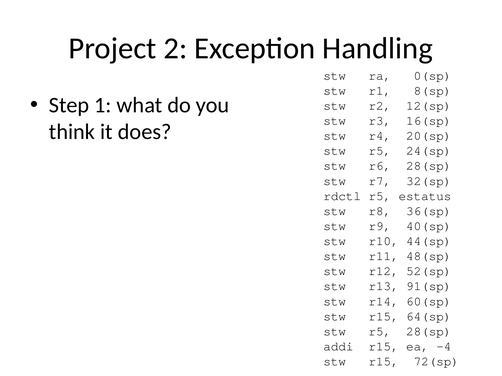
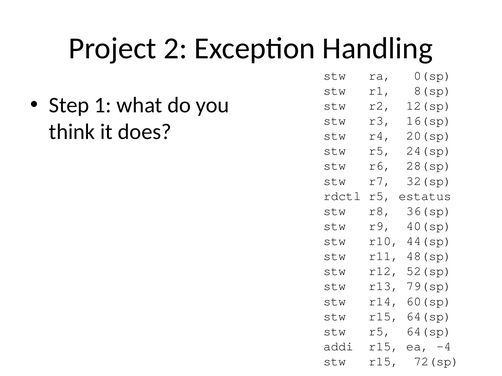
91(sp: 91(sp -> 79(sp (429, 287)
r5 28(sp: 28(sp -> 64(sp (429, 332)
